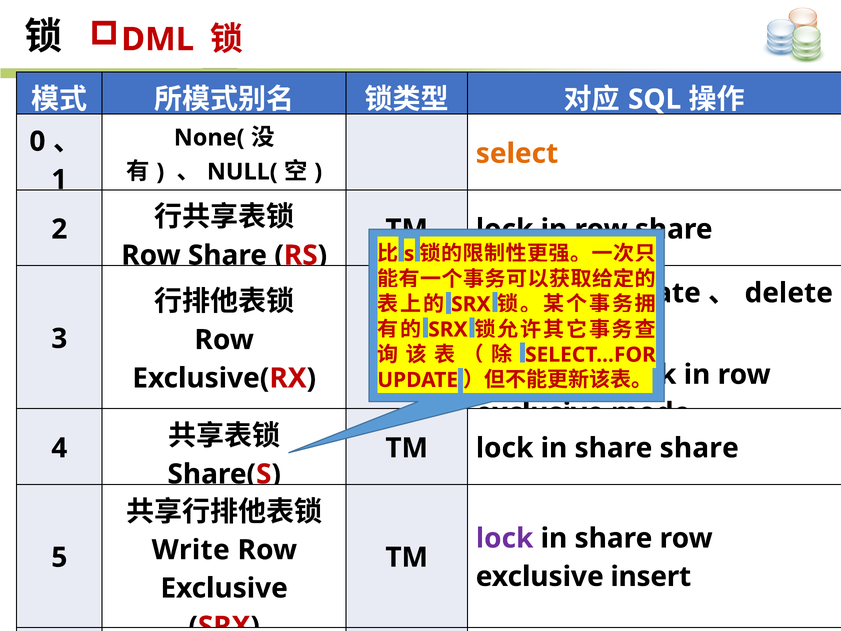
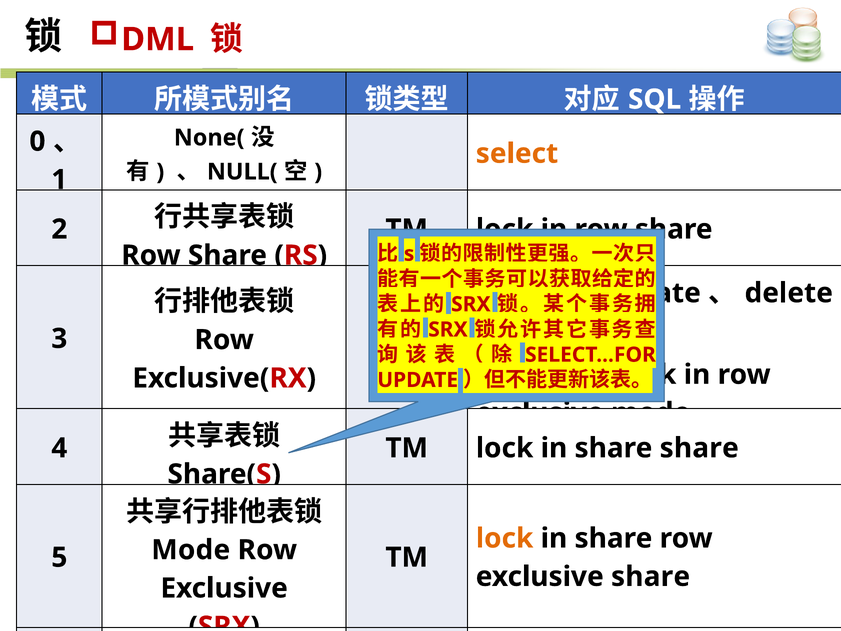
lock colour: purple -> orange (505, 538)
Write: Write -> Mode (191, 550)
exclusive insert: insert -> share (651, 576)
